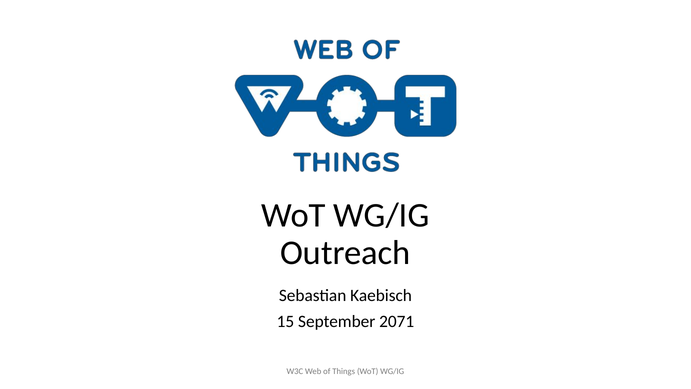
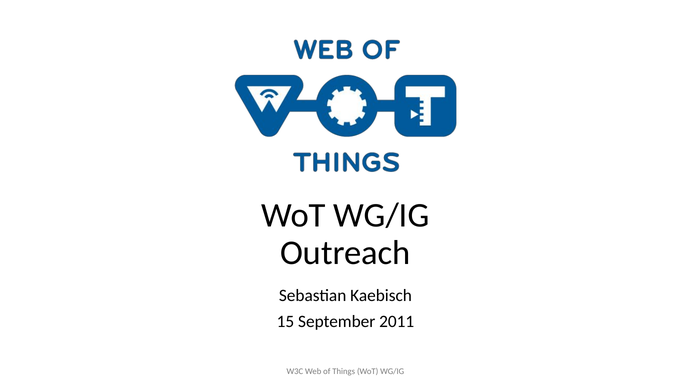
2071: 2071 -> 2011 (397, 321)
